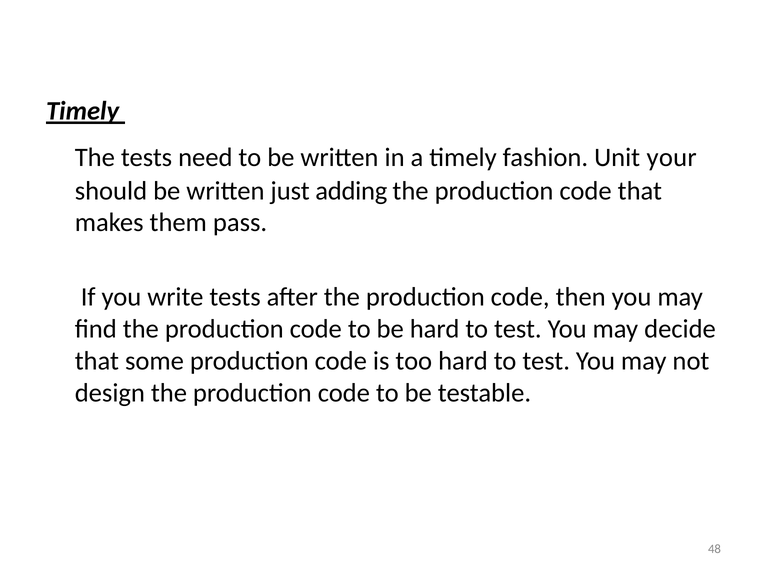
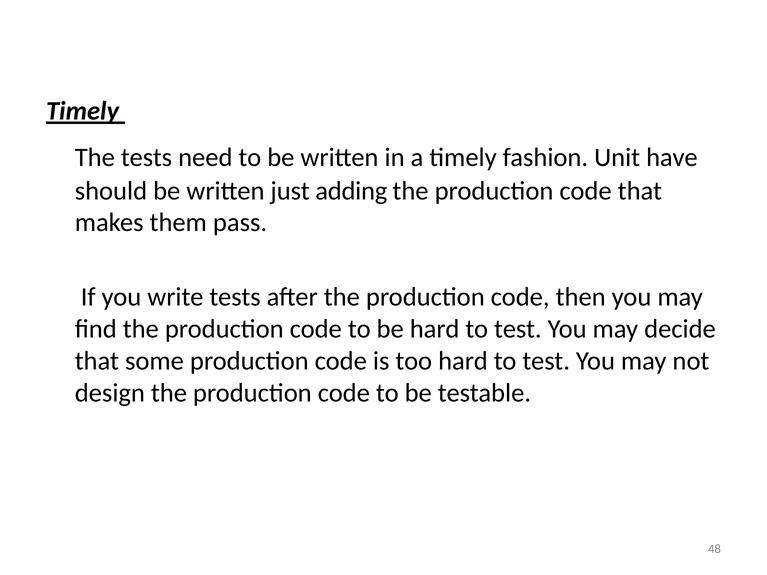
your: your -> have (672, 157)
